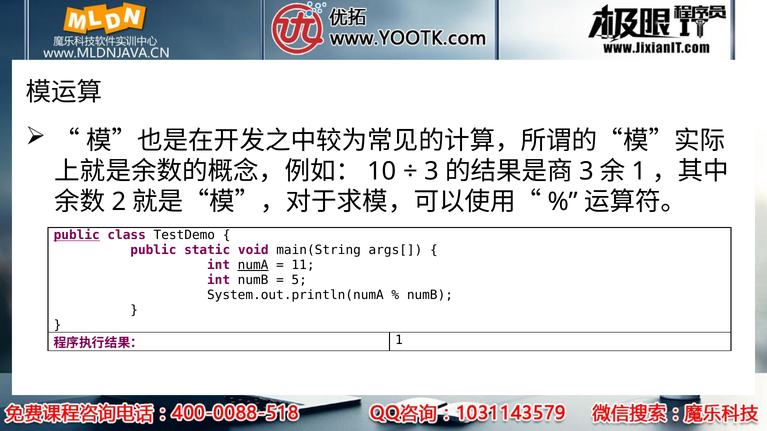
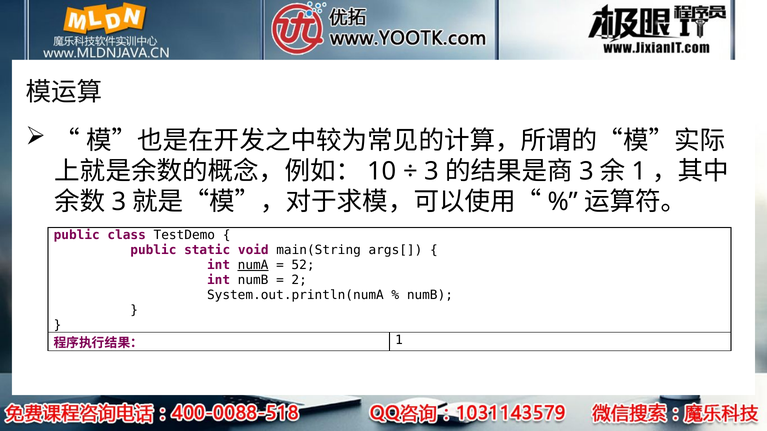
2: 2 -> 3 (119, 202)
public underline: present -> none (77, 235)
11: 11 -> 52 (303, 265)
5: 5 -> 2 (299, 280)
